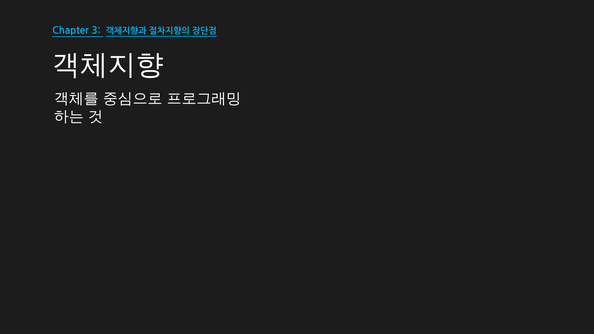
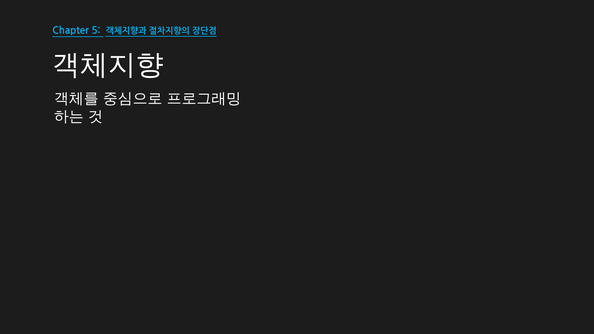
3: 3 -> 5 (96, 31)
